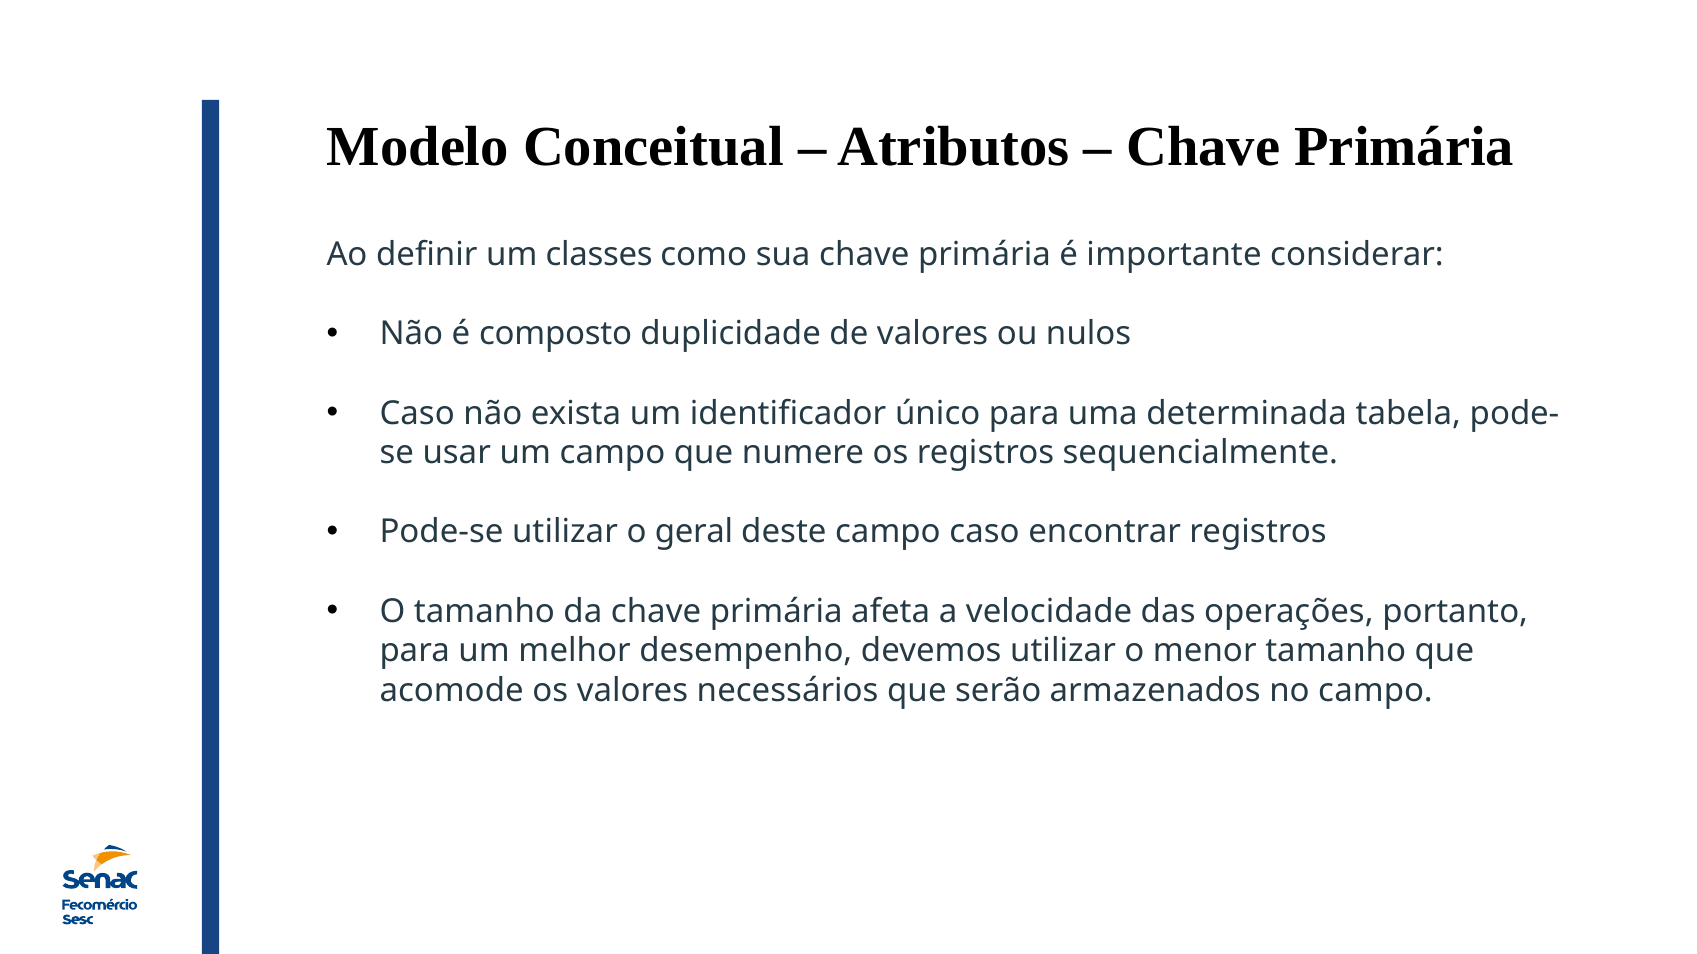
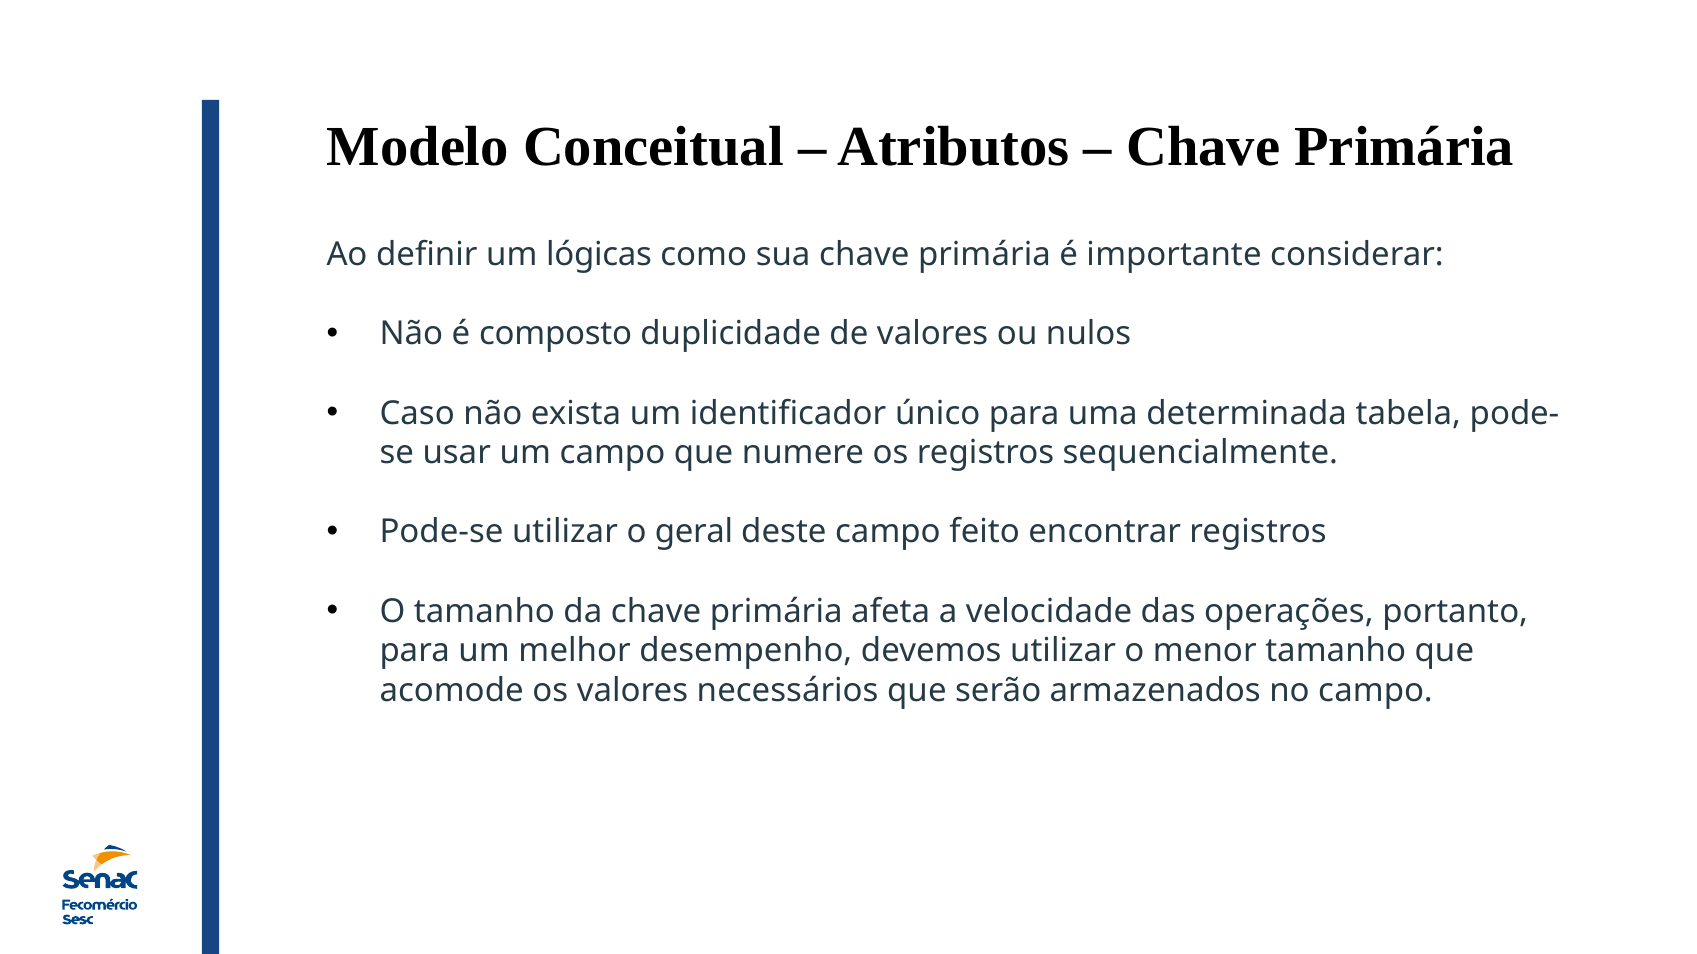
classes: classes -> lógicas (599, 255)
campo caso: caso -> feito (985, 532)
